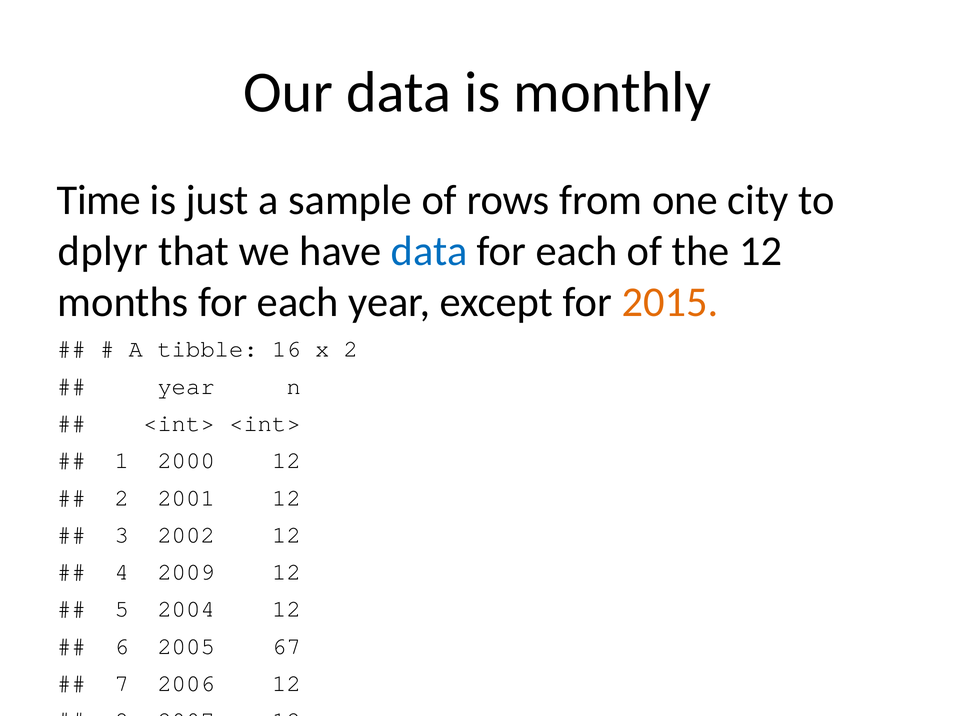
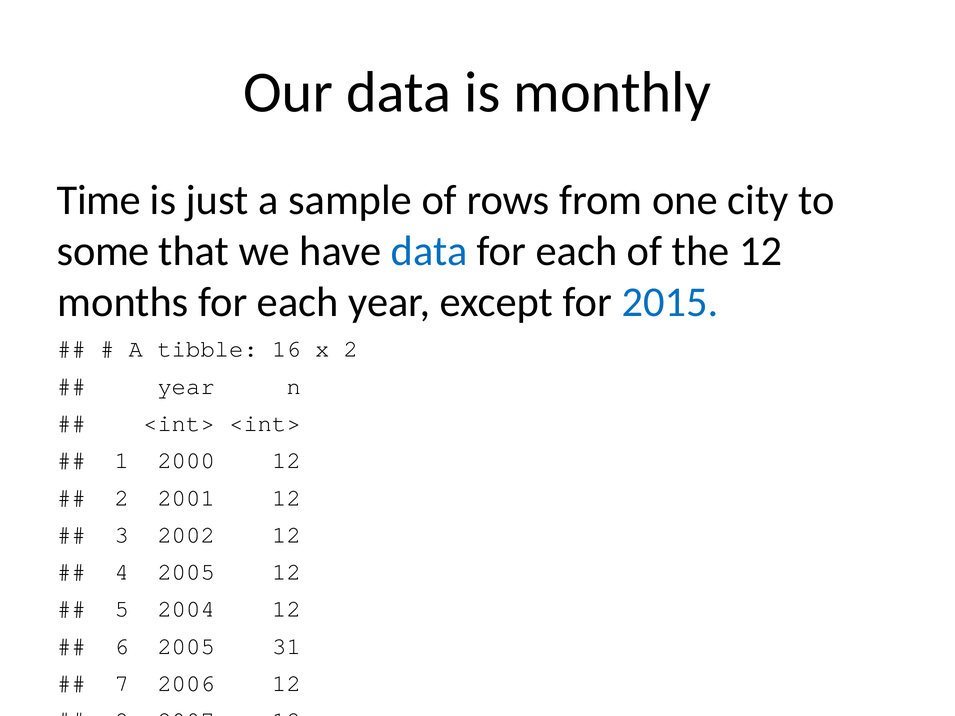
dplyr: dplyr -> some (103, 251)
2015 colour: orange -> blue (670, 302)
4 2009: 2009 -> 2005 (186, 572)
67: 67 -> 31 (287, 646)
